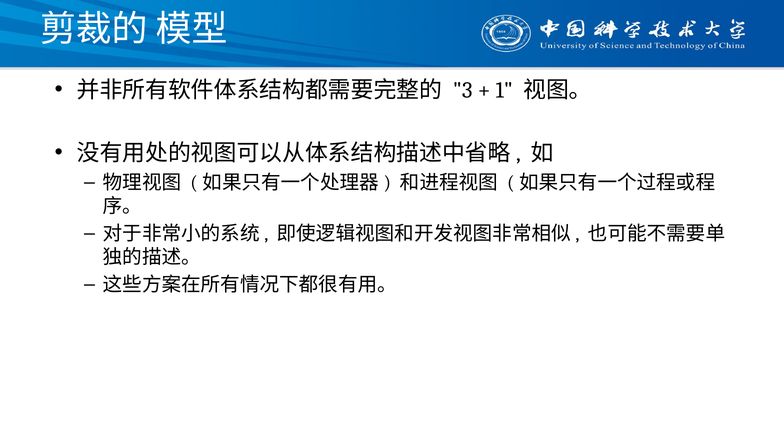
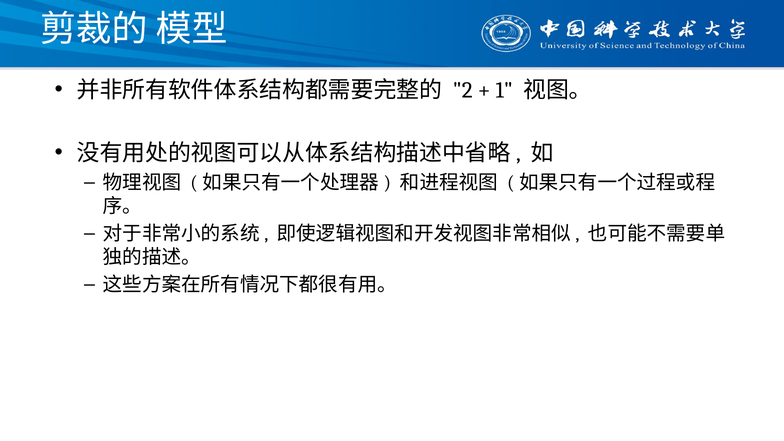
3: 3 -> 2 (463, 90)
